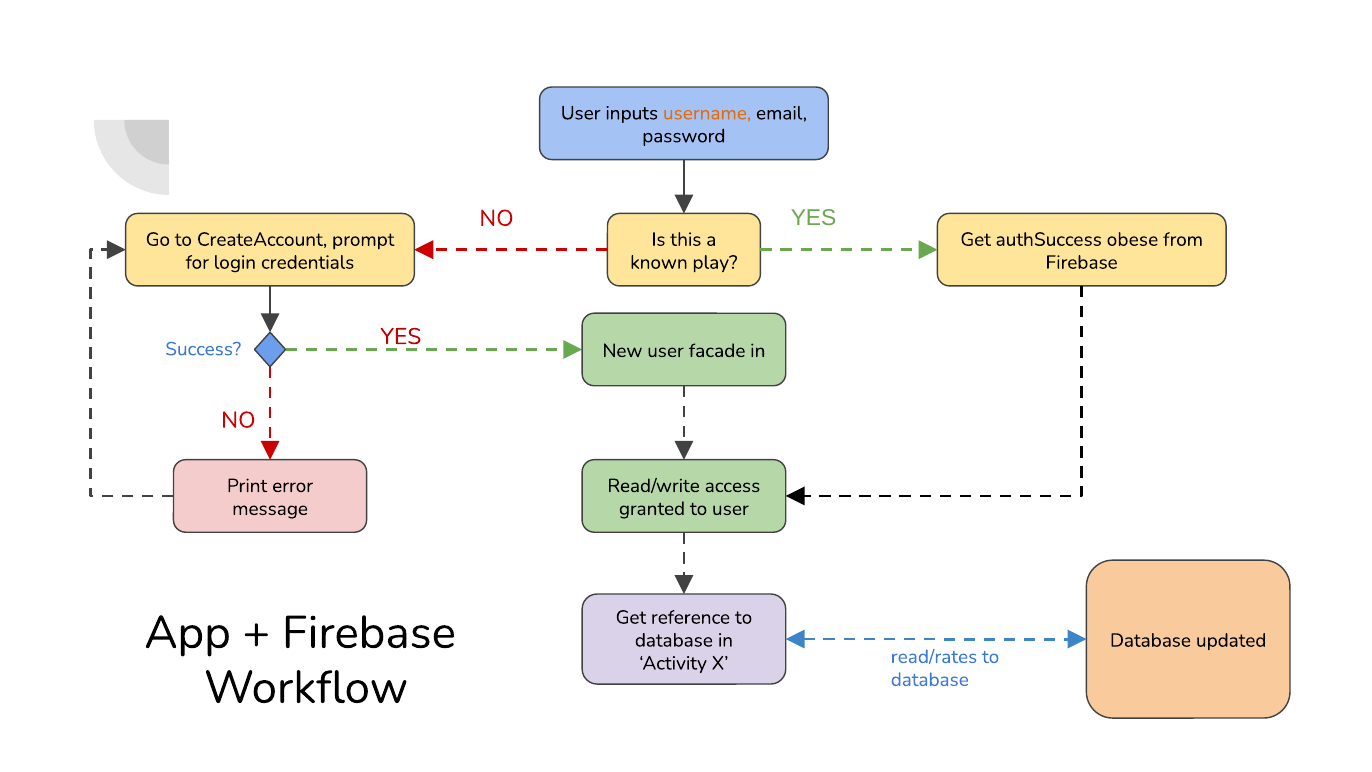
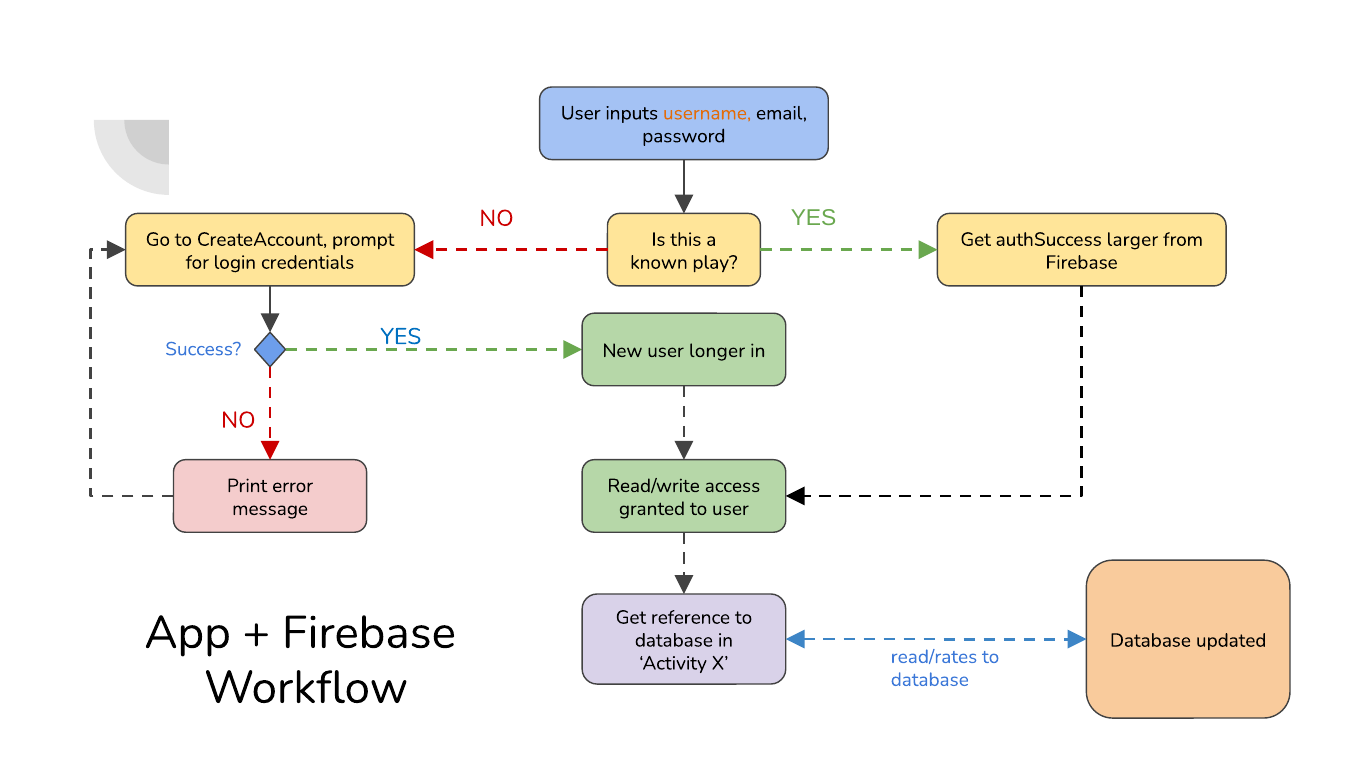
obese: obese -> larger (1132, 239)
YES colour: red -> blue (401, 336)
facade: facade -> longer (717, 351)
